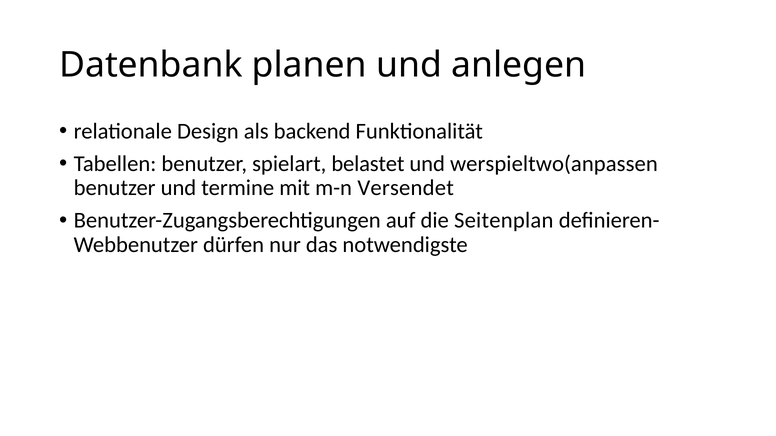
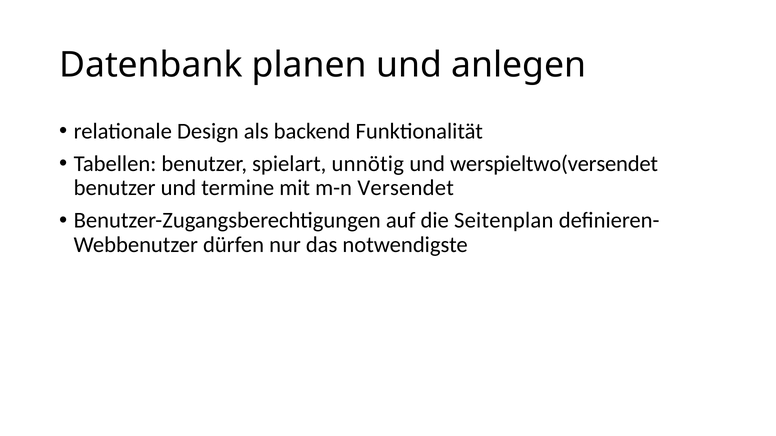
belastet: belastet -> unnötig (368, 164)
werspieltwo(anpassen: werspieltwo(anpassen -> werspieltwo(versendet (554, 164)
